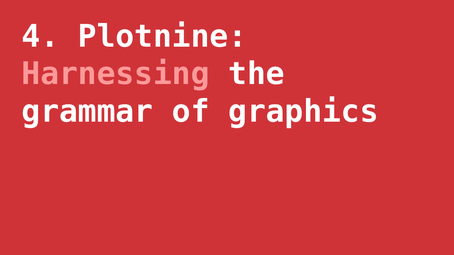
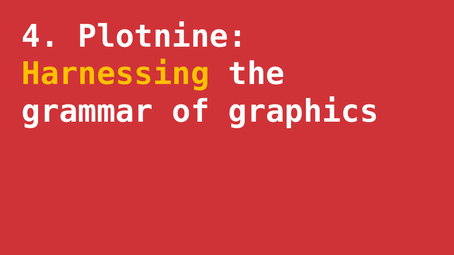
Harnessing colour: pink -> yellow (116, 74)
